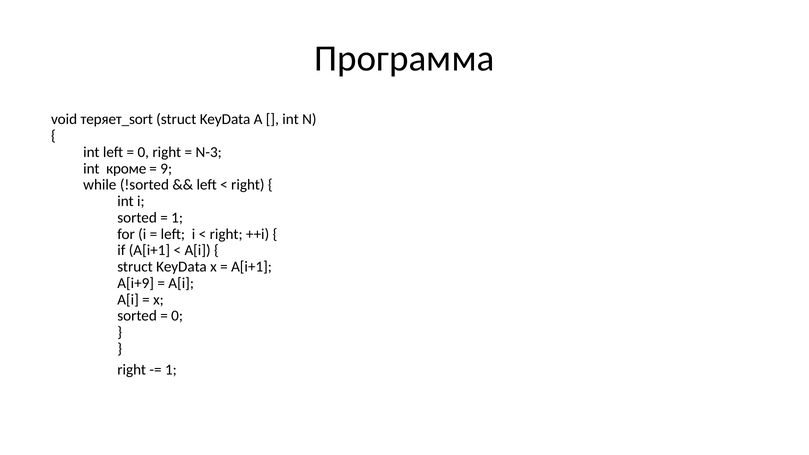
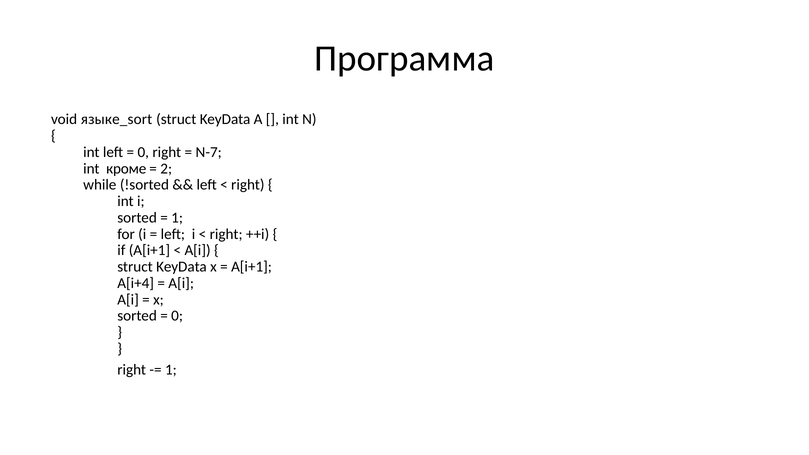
теряет_sort: теряет_sort -> языке_sort (117, 119)
N-3: N-3 -> N-7 (209, 152)
9: 9 -> 2 (166, 169)
A[i+9: A[i+9 -> A[i+4 (136, 283)
